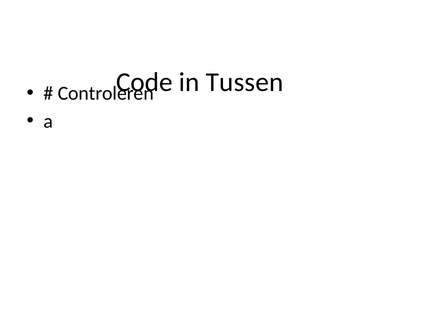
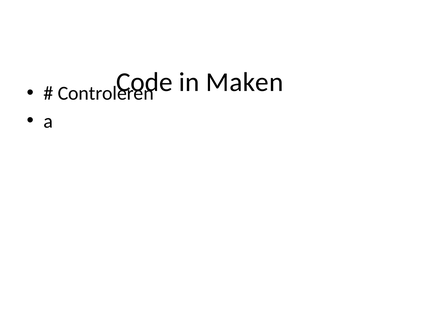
Tussen: Tussen -> Maken (245, 82)
